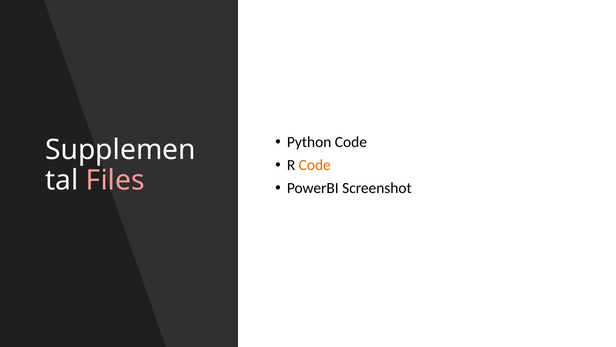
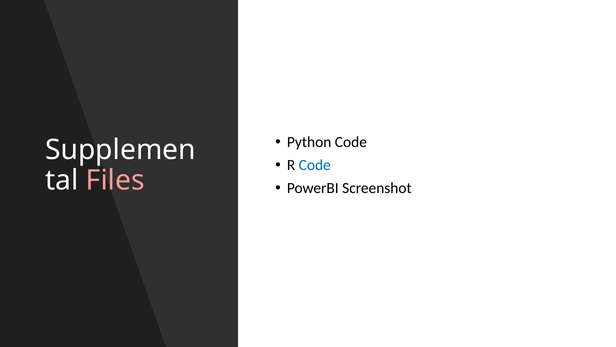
Code colour: orange -> blue (315, 165)
